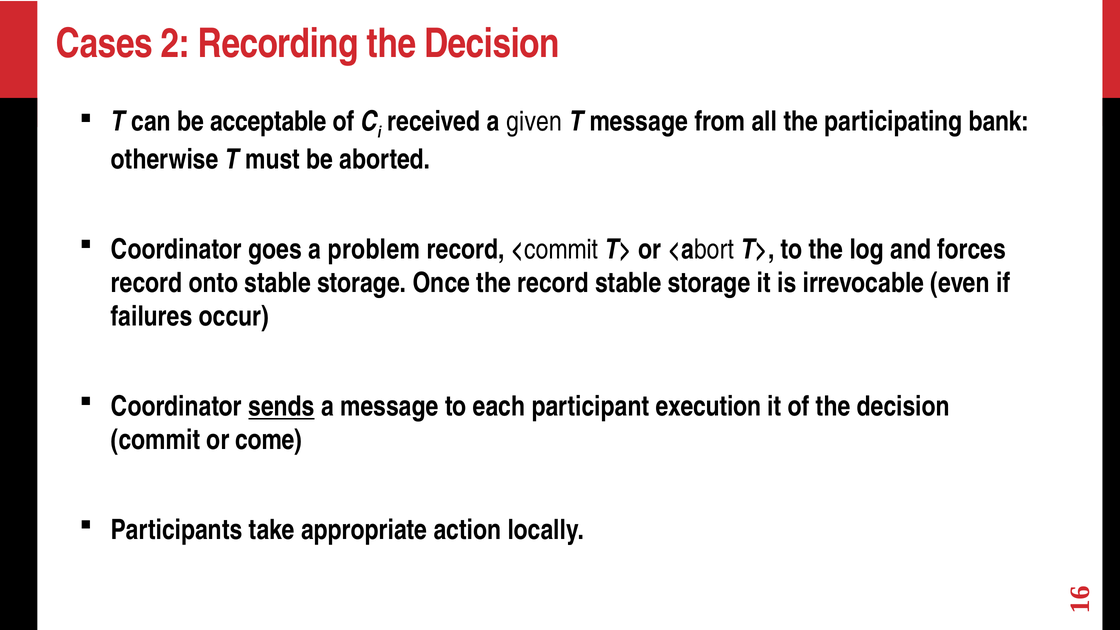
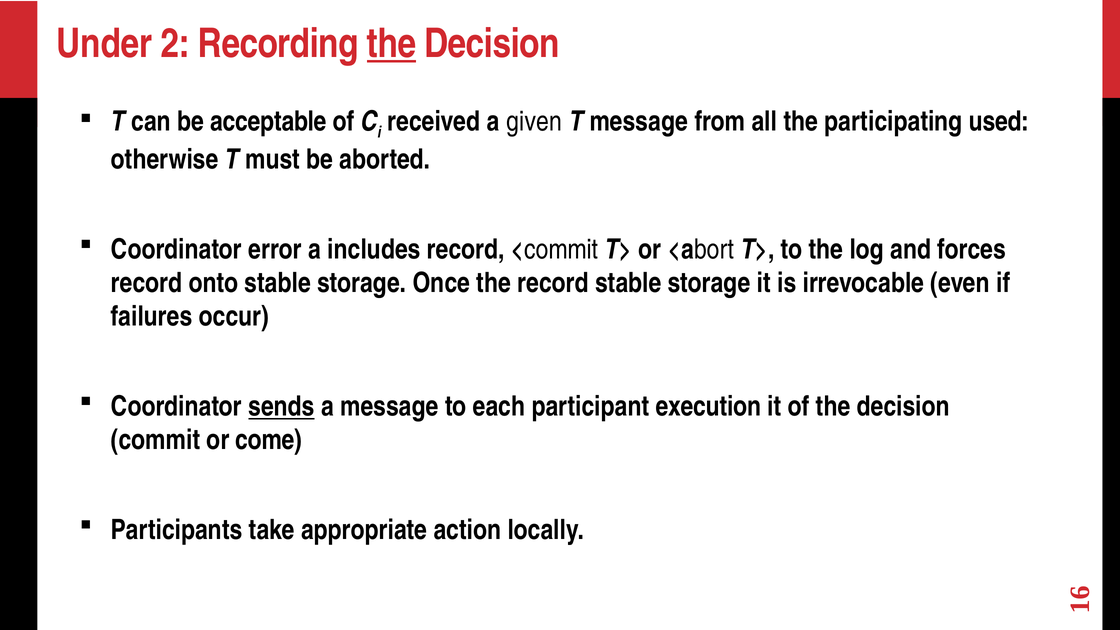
Cases: Cases -> Under (104, 44)
the underline: none -> present (392, 44)
bank: bank -> used (999, 121)
goes: goes -> error (275, 250)
problem: problem -> includes (374, 250)
